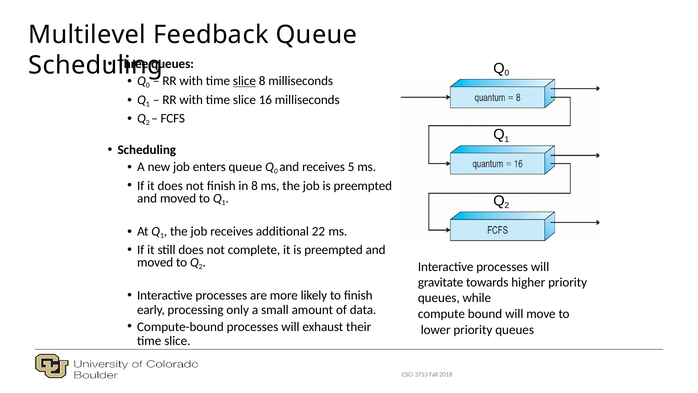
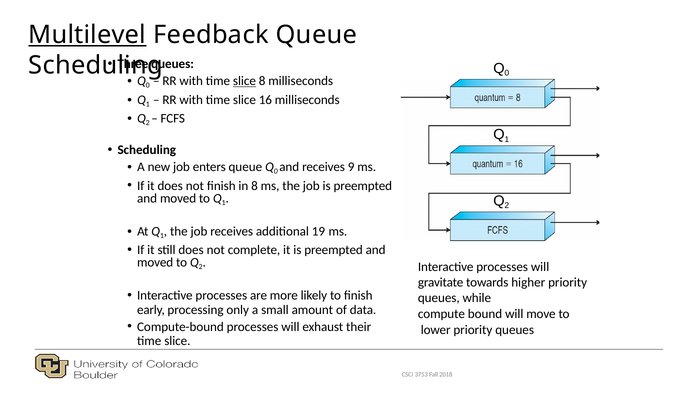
Multilevel underline: none -> present (87, 35)
5: 5 -> 9 (351, 167)
22: 22 -> 19 (318, 231)
